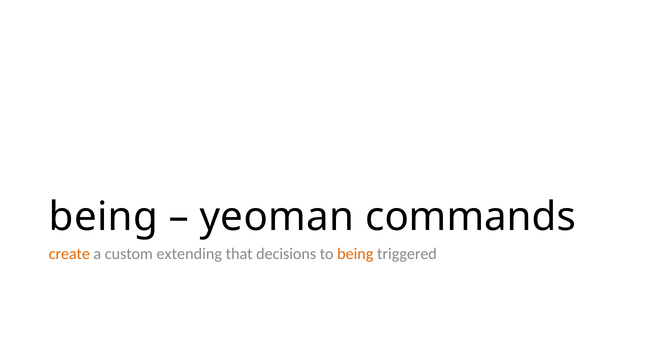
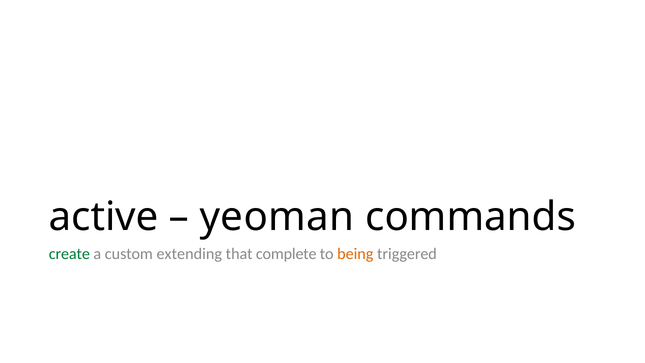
being: being -> active (104, 217)
create colour: orange -> green (69, 254)
decisions: decisions -> complete (286, 254)
